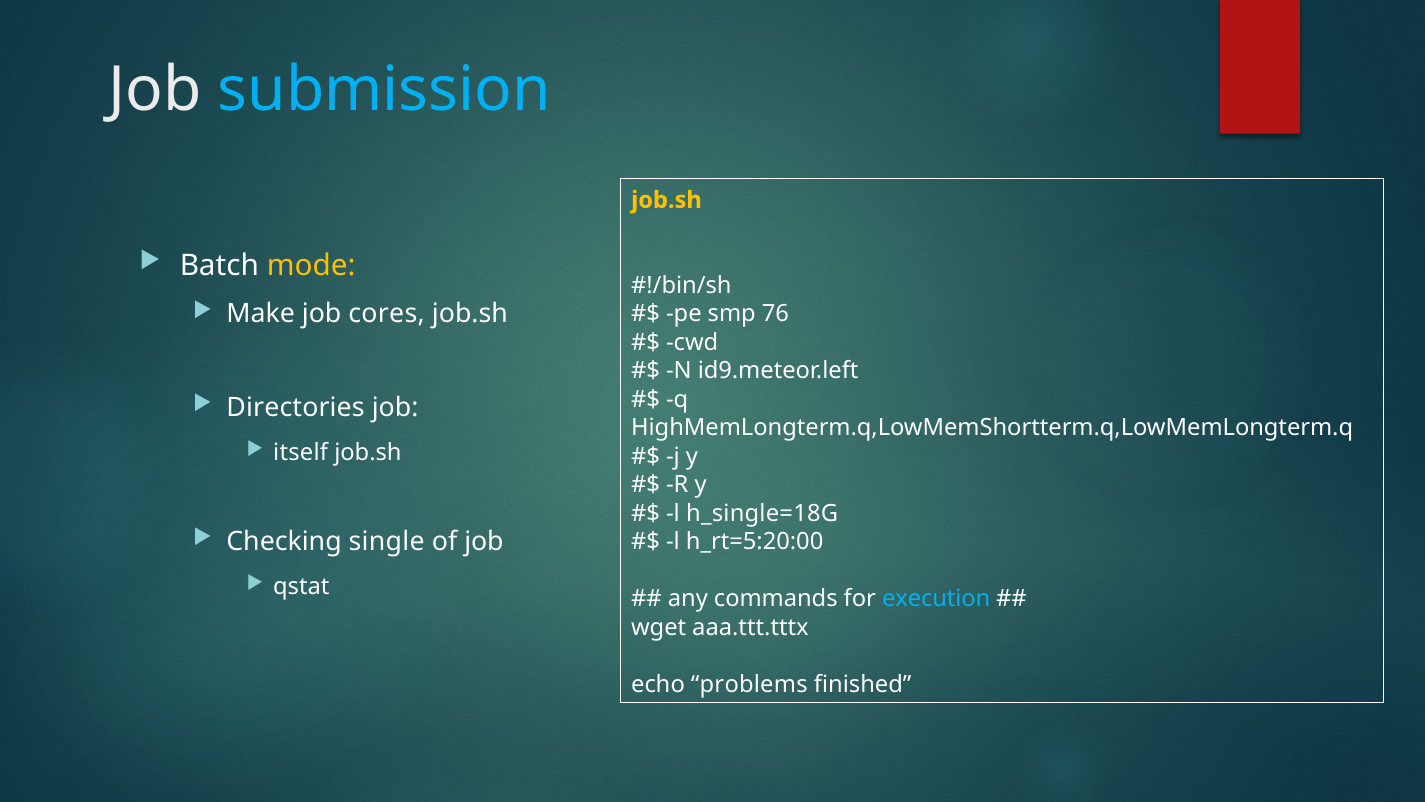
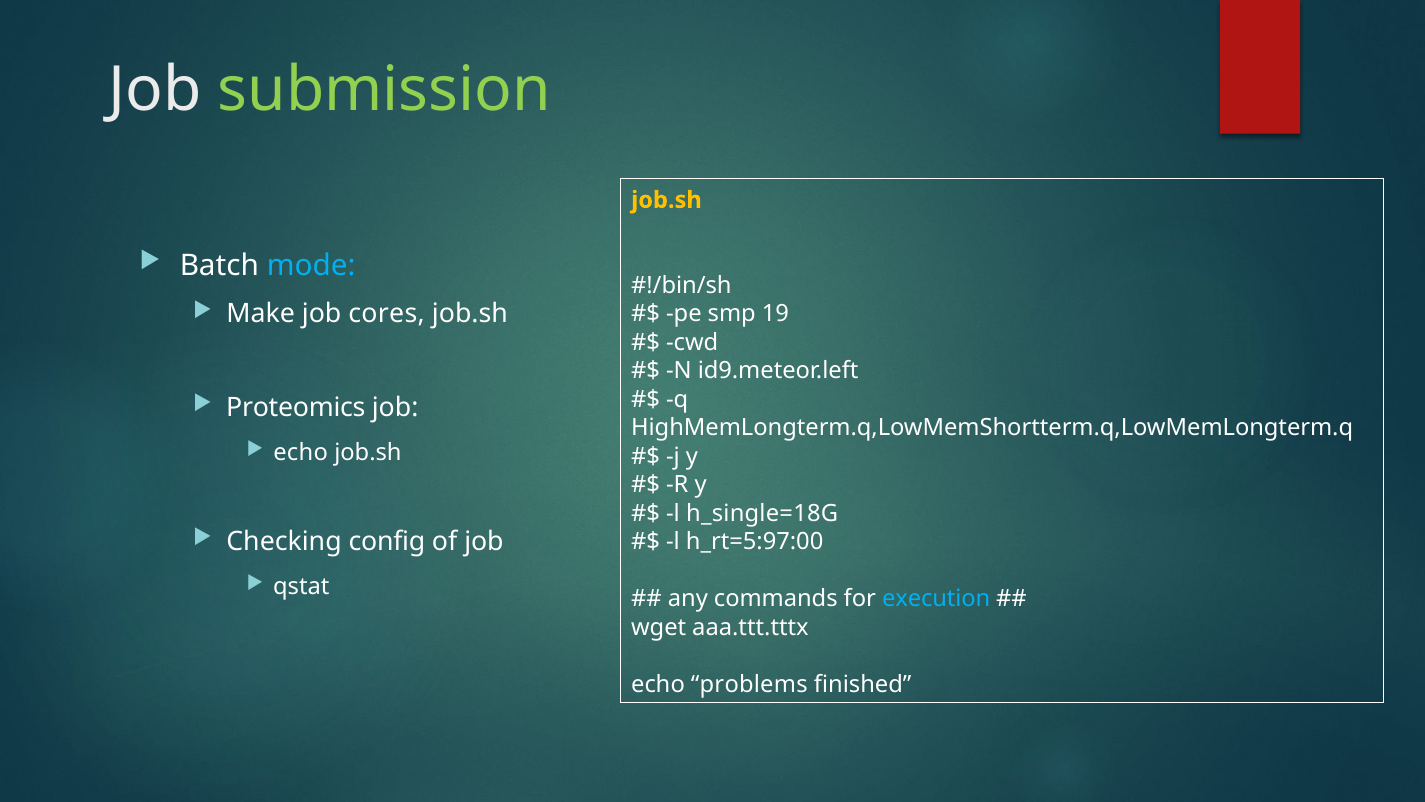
submission colour: light blue -> light green (384, 90)
mode colour: yellow -> light blue (311, 265)
76: 76 -> 19 (775, 314)
Directories: Directories -> Proteomics (296, 408)
itself: itself -> echo (301, 452)
single: single -> config (387, 541)
h_rt=5:20:00: h_rt=5:20:00 -> h_rt=5:97:00 (755, 542)
